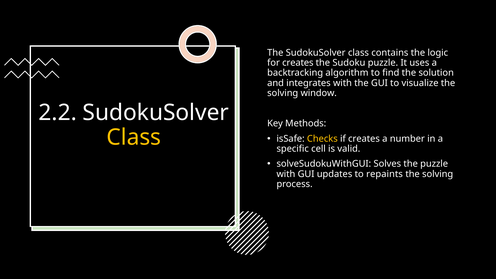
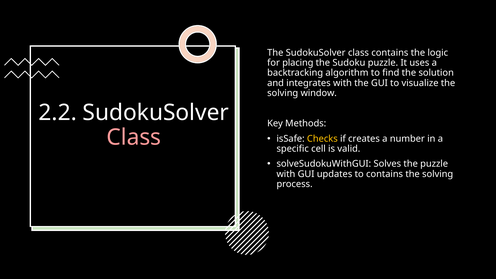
for creates: creates -> placing (298, 63)
Class colour: yellow -> pink (134, 137)
to repaints: repaints -> contains (385, 174)
